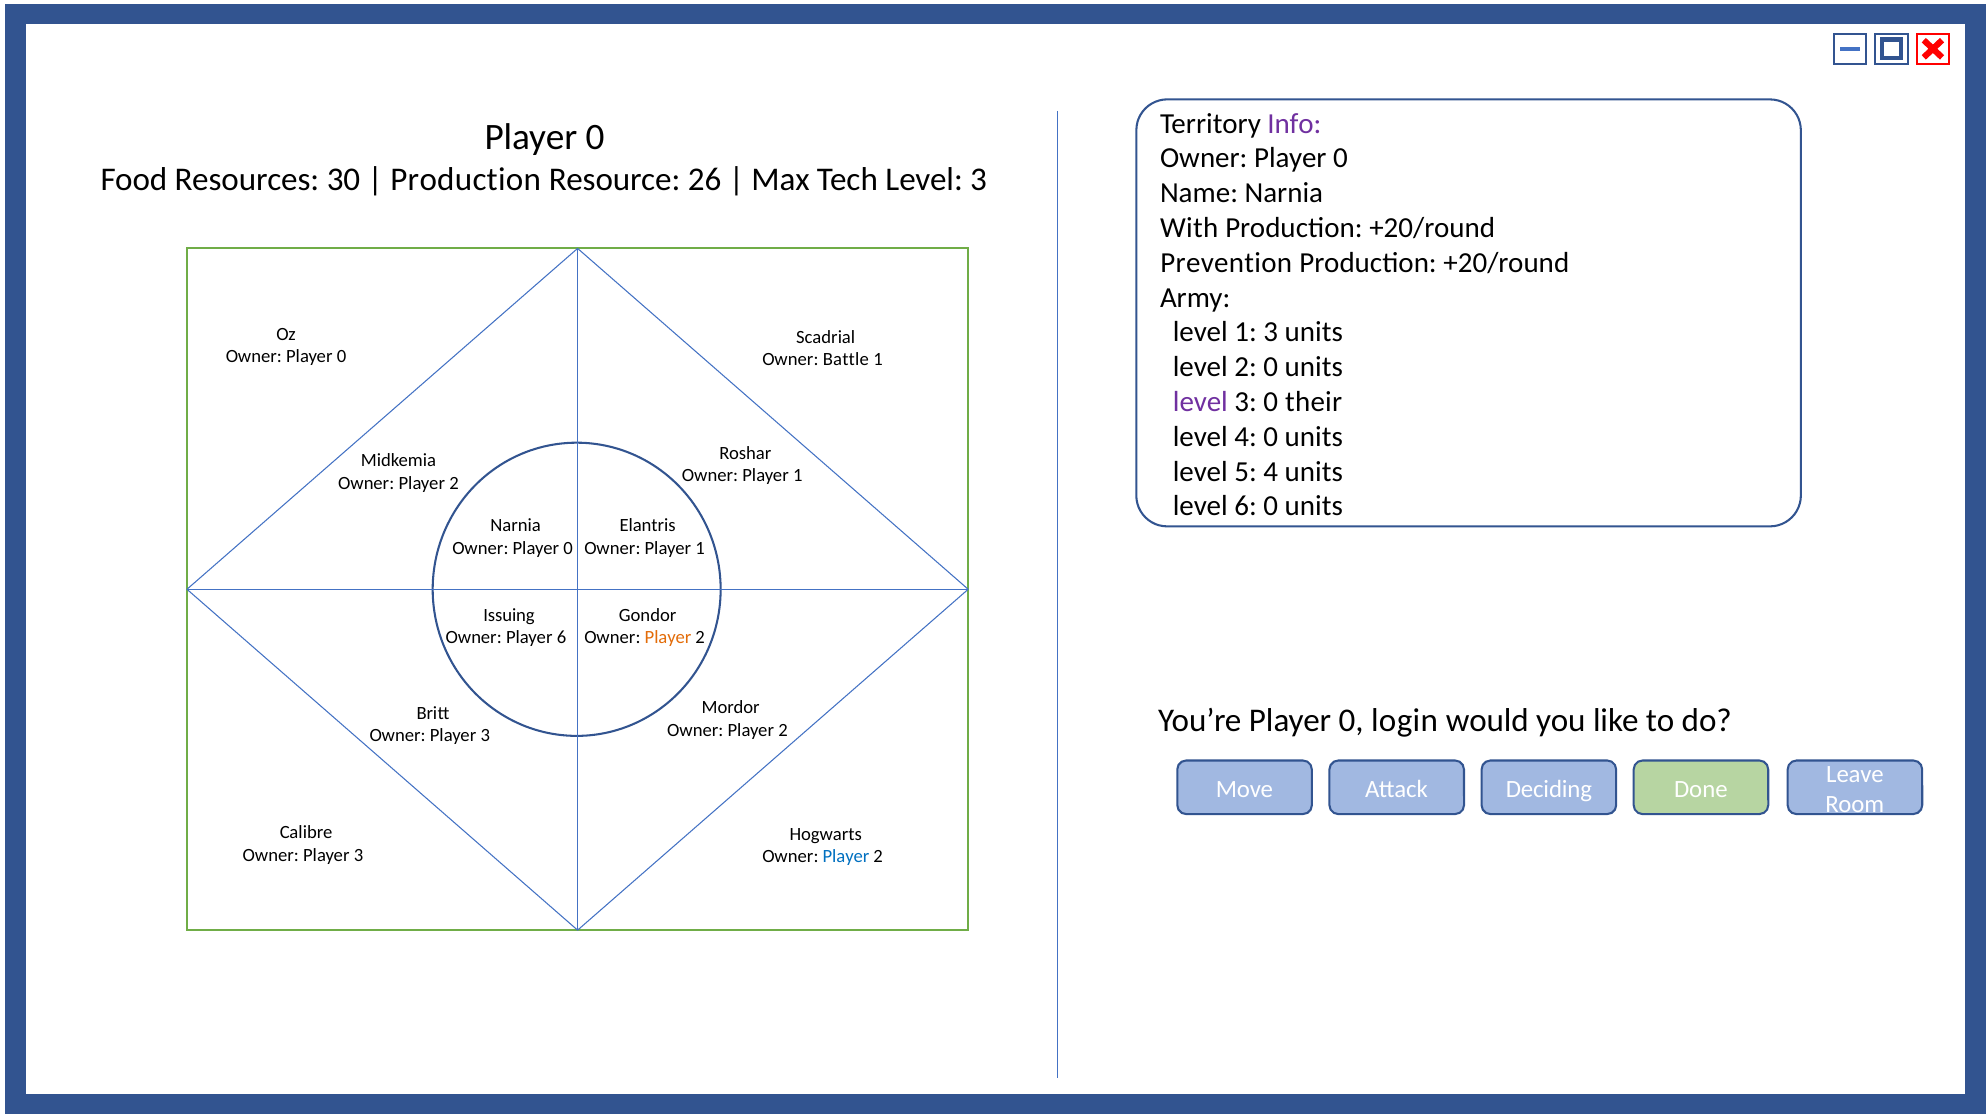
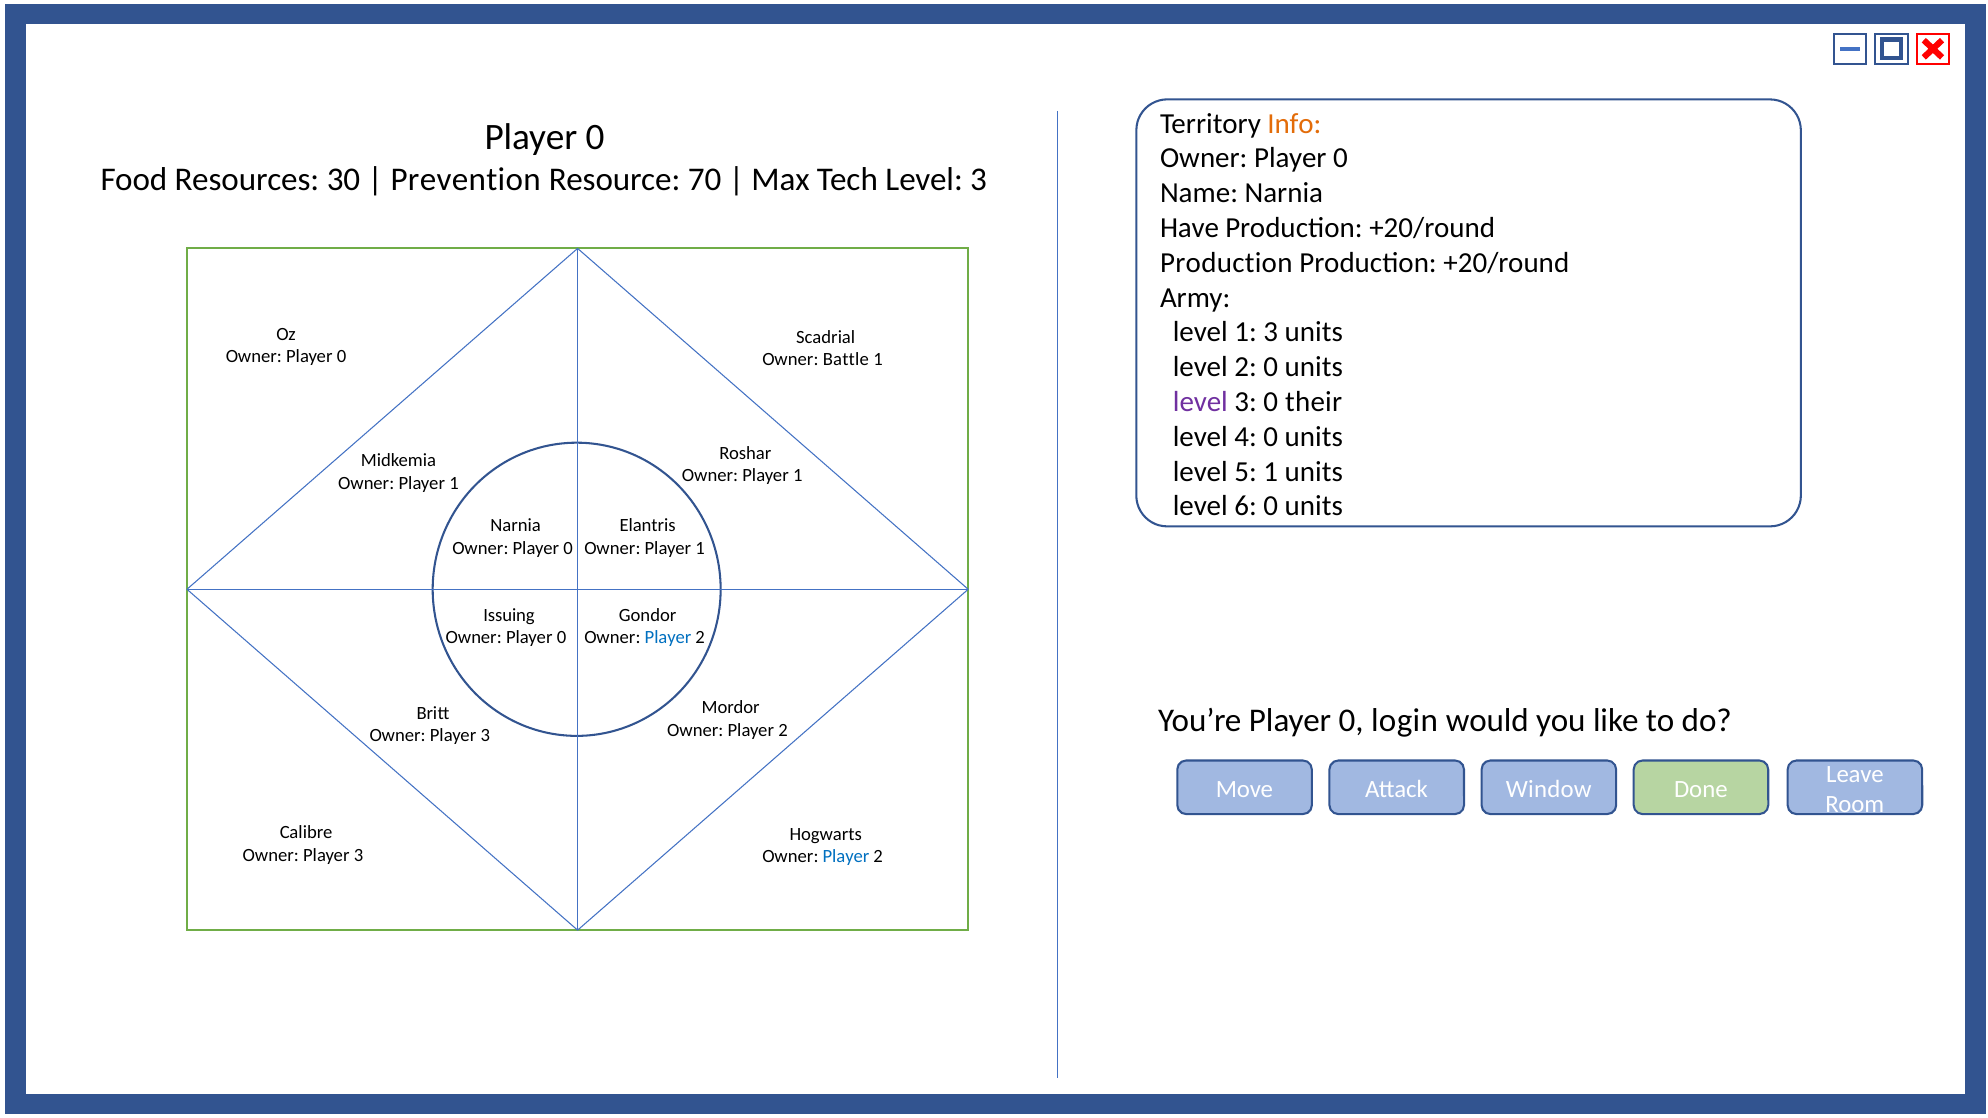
Info colour: purple -> orange (1294, 124)
Production: Production -> Prevention (466, 179)
26: 26 -> 70 (705, 179)
With: With -> Have (1189, 228)
Prevention: Prevention -> Production (1226, 263)
5 4: 4 -> 1 (1271, 472)
2: 2 -> 1 (454, 483)
6: 6 -> 0 (561, 638)
Player colour: orange -> blue (668, 638)
Deciding: Deciding -> Window (1549, 789)
